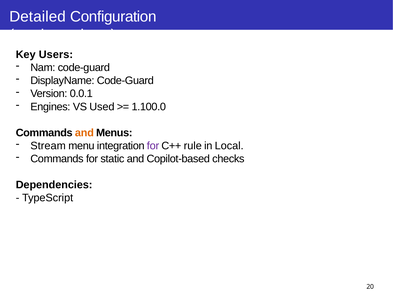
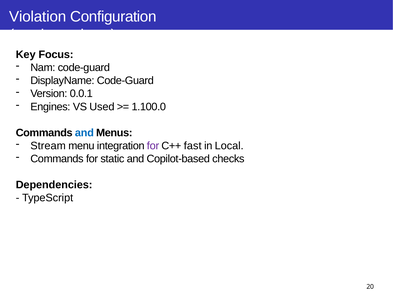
Detailed: Detailed -> Violation (38, 17)
Users: Users -> Focus (56, 55)
and colour: orange -> blue (84, 133)
rule: rule -> fast (193, 146)
